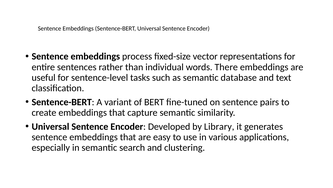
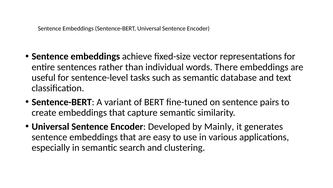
process: process -> achieve (137, 56)
Library: Library -> Mainly (219, 126)
